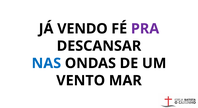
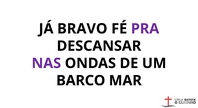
VENDO: VENDO -> BRAVO (82, 29)
NAS colour: blue -> purple (46, 63)
VENTO: VENTO -> BARCO (81, 80)
